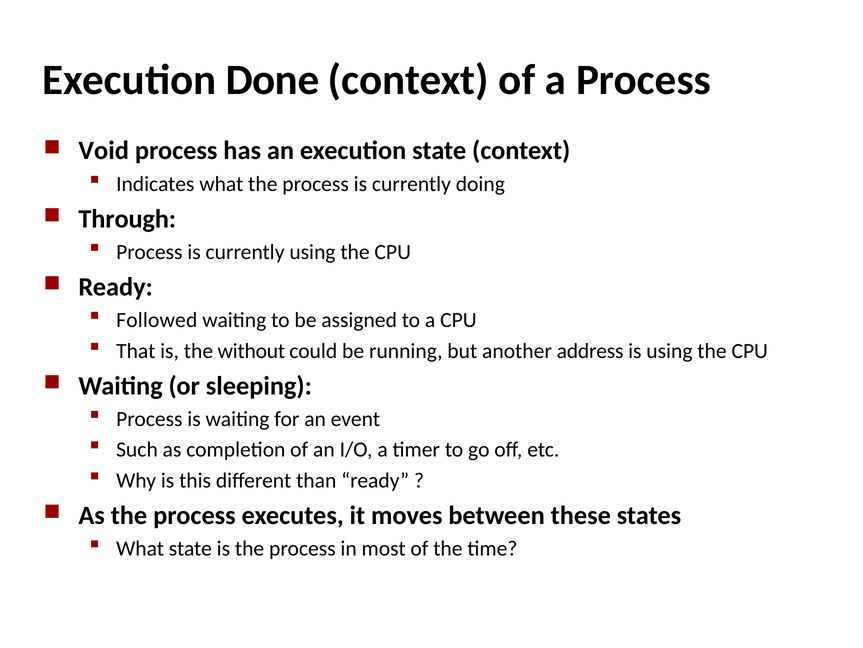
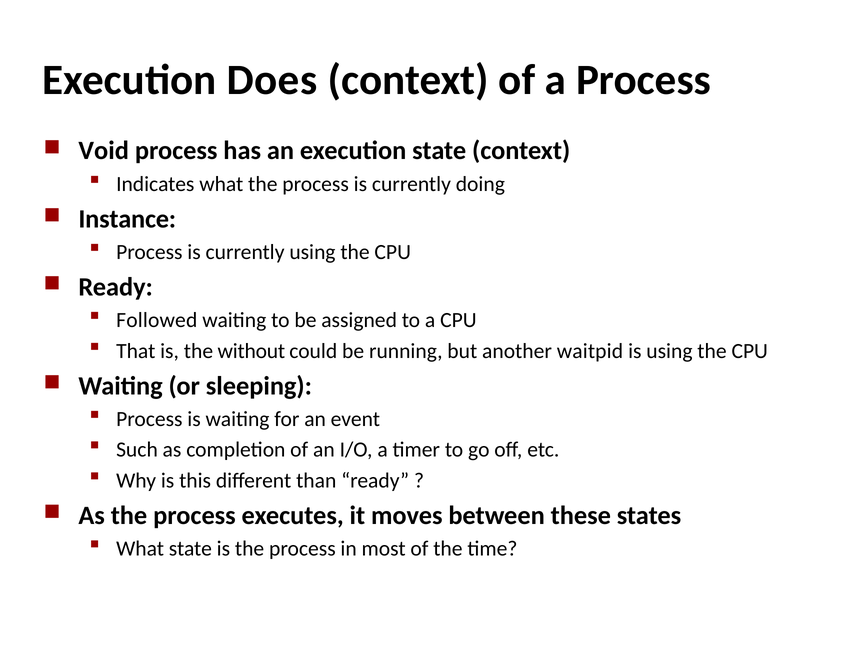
Done: Done -> Does (272, 80)
Through: Through -> Instance (127, 219)
address: address -> waitpid (590, 351)
